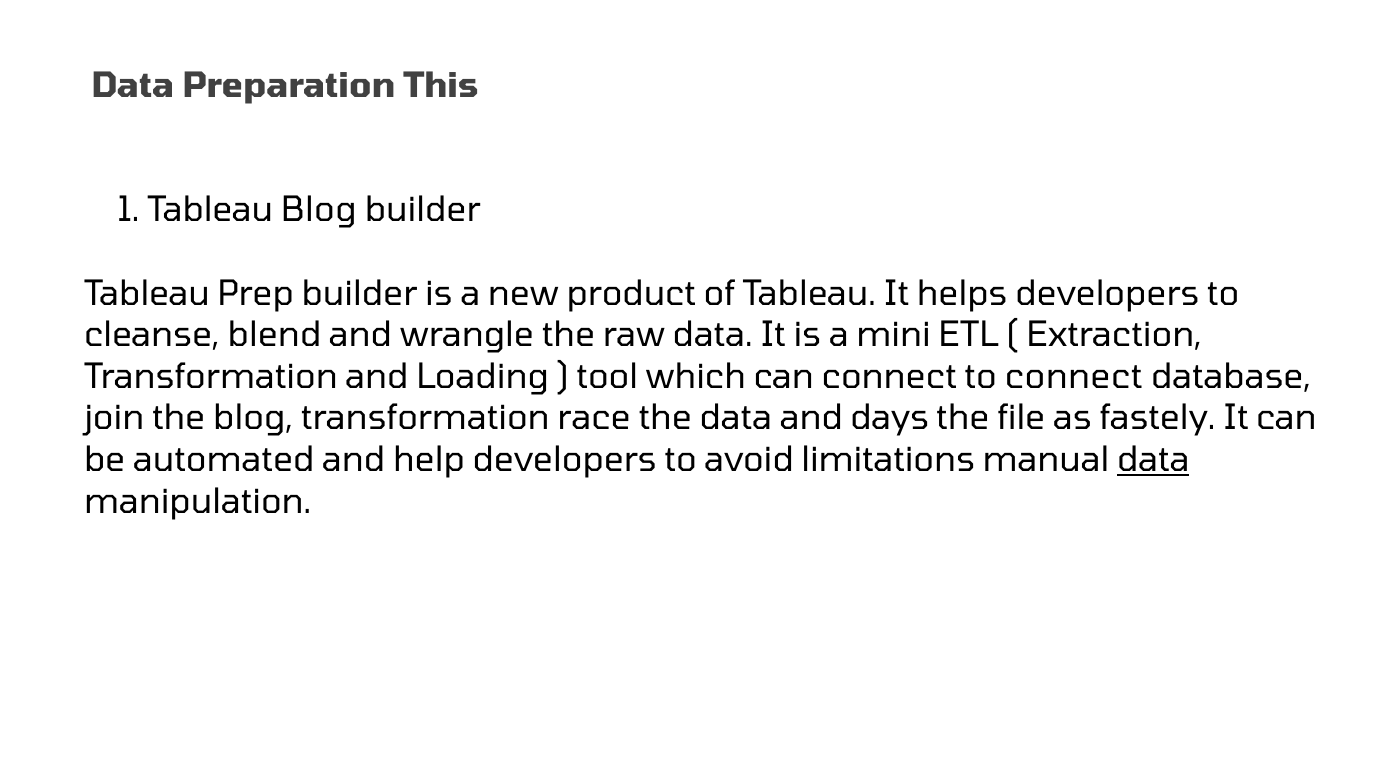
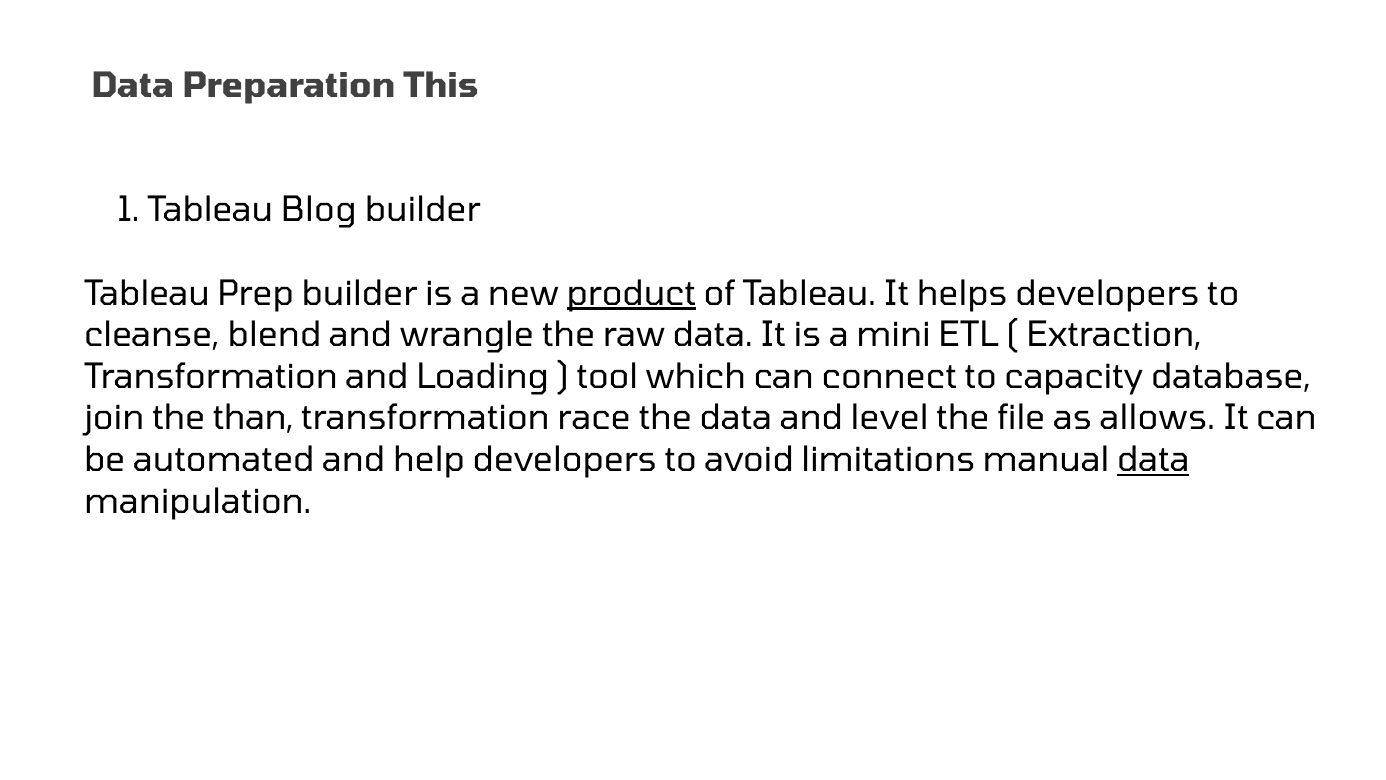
product underline: none -> present (631, 293)
to connect: connect -> capacity (1074, 377)
the blog: blog -> than (253, 418)
days: days -> level (890, 418)
fastely: fastely -> allows (1157, 418)
